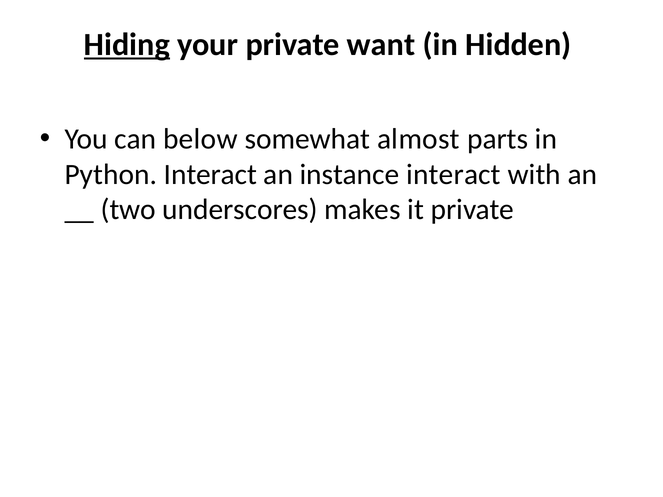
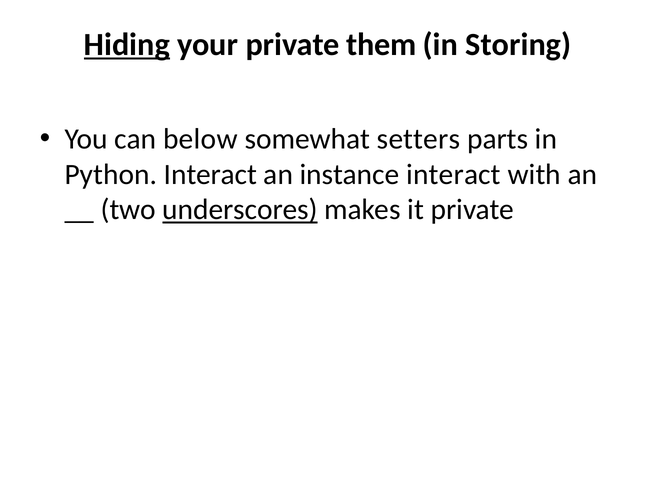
want: want -> them (381, 45)
Hidden: Hidden -> Storing (518, 45)
almost: almost -> setters (418, 139)
underscores underline: none -> present (240, 210)
